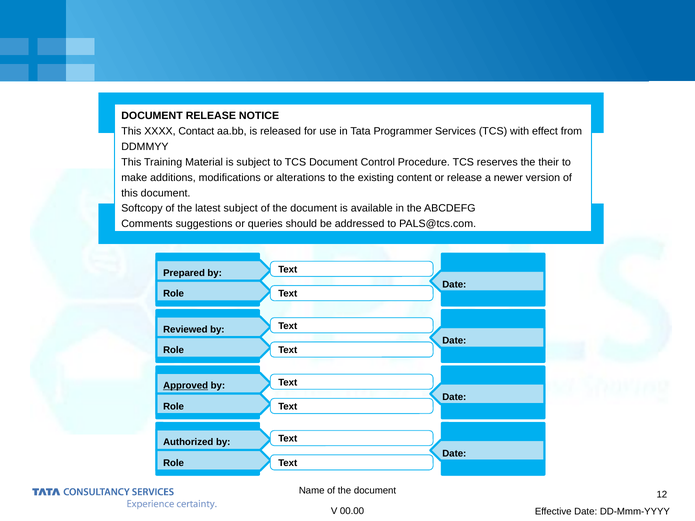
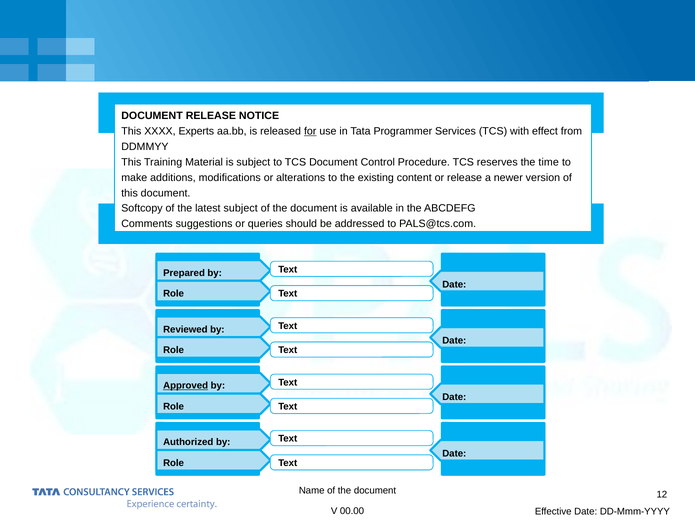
Contact: Contact -> Experts (196, 131)
for underline: none -> present (310, 131)
their: their -> time (549, 162)
